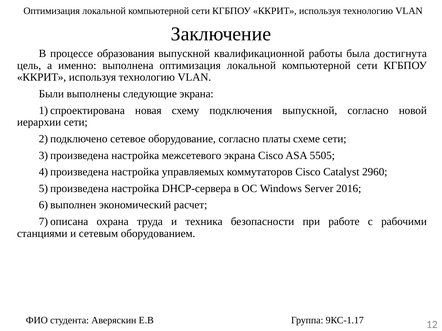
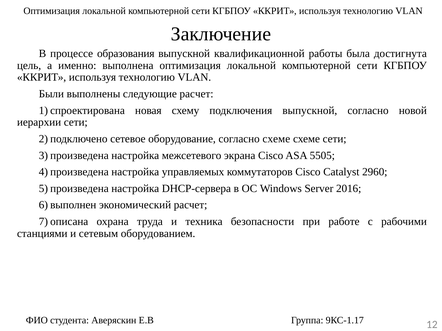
следующие экрана: экрана -> расчет (197, 94)
согласно платы: платы -> схеме (276, 139)
